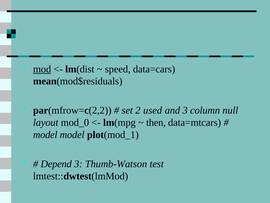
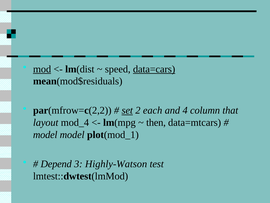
data=cars underline: none -> present (154, 69)
set underline: none -> present (127, 110)
used: used -> each (153, 110)
and 3: 3 -> 4 (185, 110)
null: null -> that (230, 110)
mod_0: mod_0 -> mod_4 (75, 122)
Thumb-Watson: Thumb-Watson -> Highly-Watson (116, 164)
